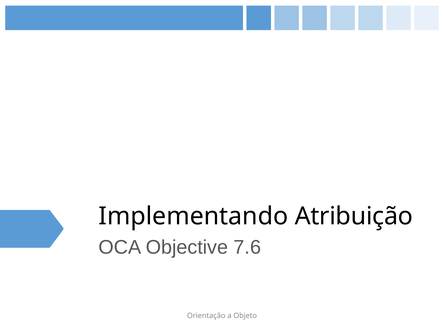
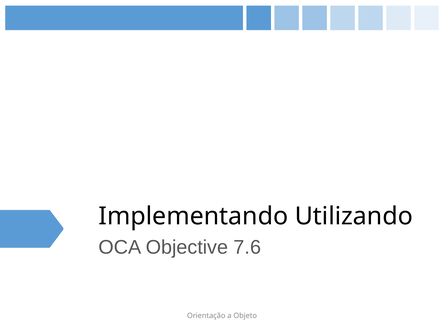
Atribuição: Atribuição -> Utilizando (354, 216)
